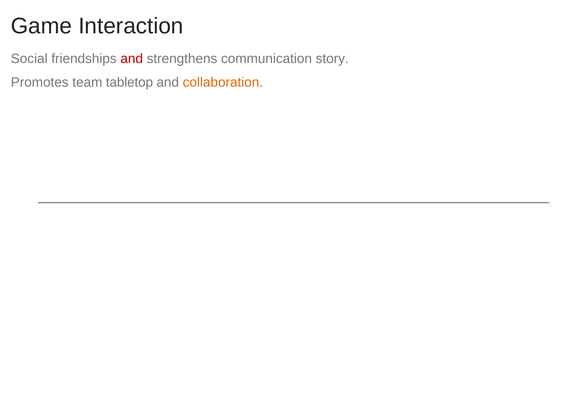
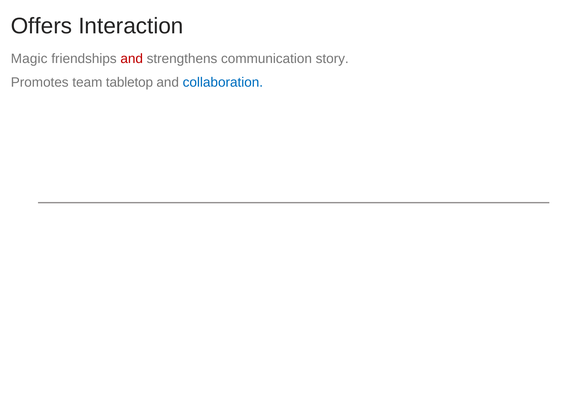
Game: Game -> Offers (41, 26)
Social: Social -> Magic (29, 59)
collaboration colour: orange -> blue (223, 82)
